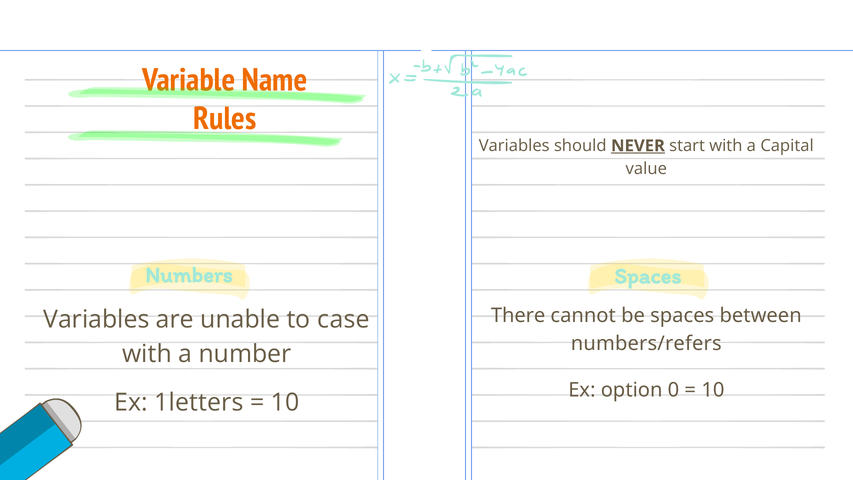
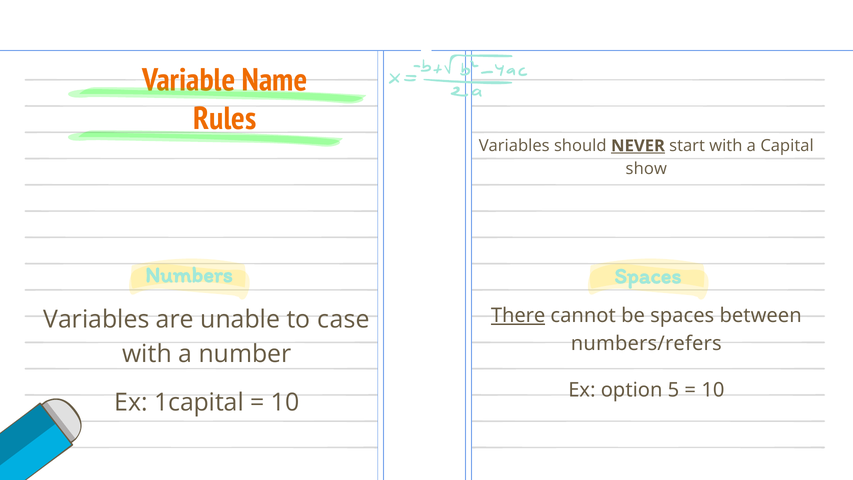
value: value -> show (646, 169)
There underline: none -> present (518, 316)
0: 0 -> 5 (673, 390)
1letters: 1letters -> 1capital (199, 402)
